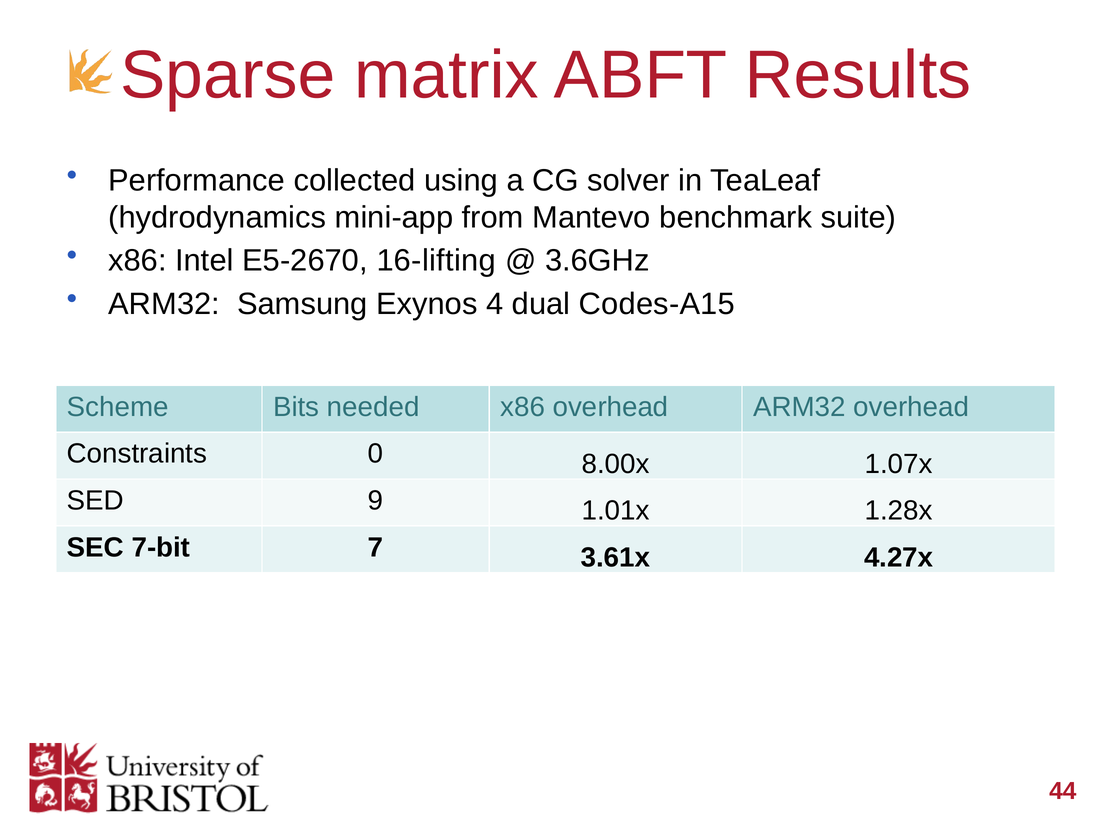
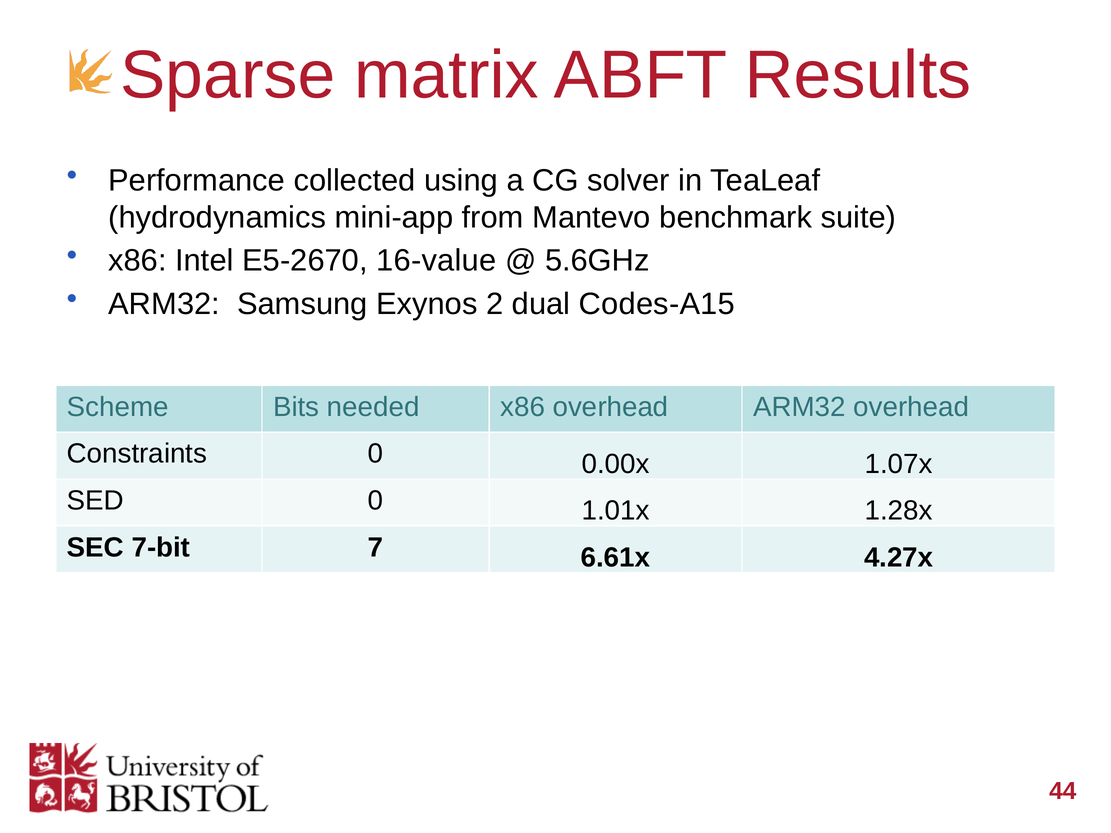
16-lifting: 16-lifting -> 16-value (436, 261)
3.6GHz: 3.6GHz -> 5.6GHz (597, 261)
4: 4 -> 2 (495, 304)
8.00x: 8.00x -> 0.00x (616, 464)
SED 9: 9 -> 0 (376, 501)
3.61x: 3.61x -> 6.61x (616, 558)
